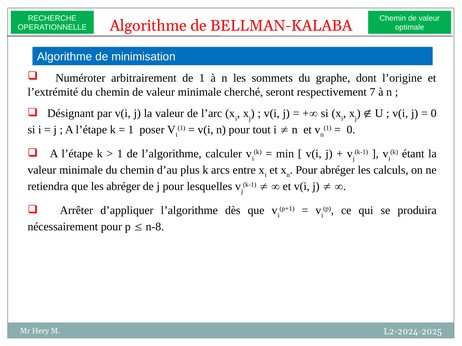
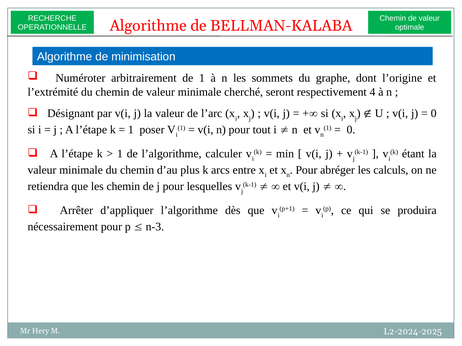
7: 7 -> 4 (373, 92)
les abréger: abréger -> chemin (123, 187)
n-8: n-8 -> n-3 (155, 227)
